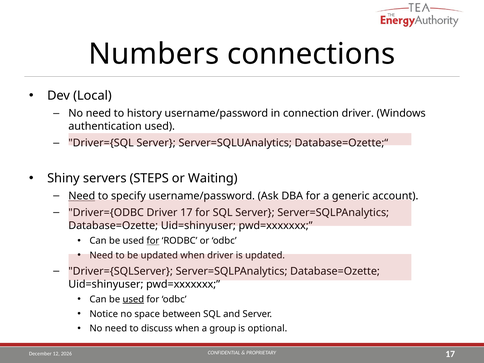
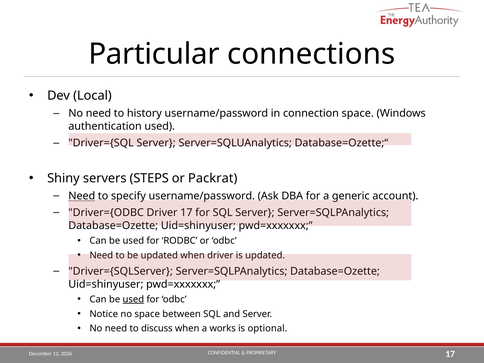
Numbers: Numbers -> Particular (154, 54)
connection driver: driver -> space (358, 113)
Waiting: Waiting -> Packrat (213, 178)
for underline: present -> none (153, 241)
group: group -> works (223, 328)
